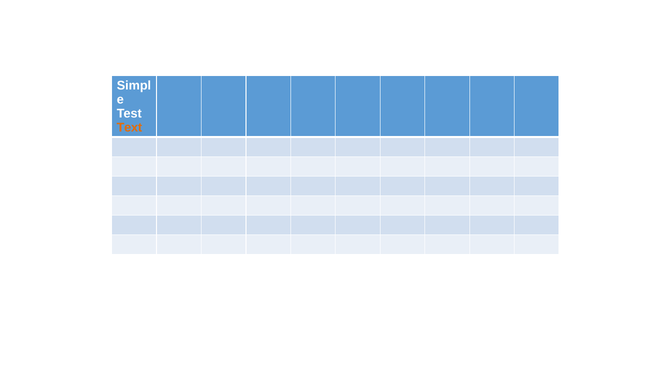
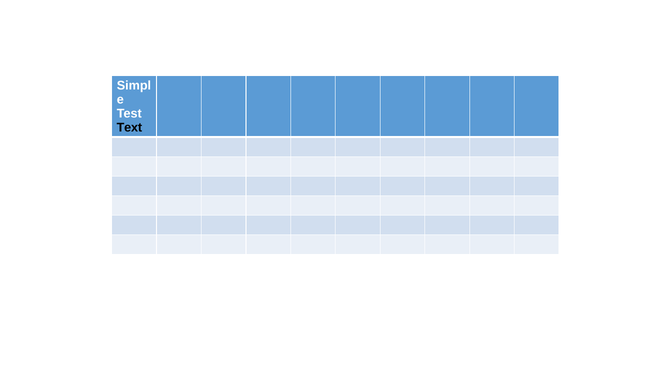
Text colour: orange -> black (129, 128)
